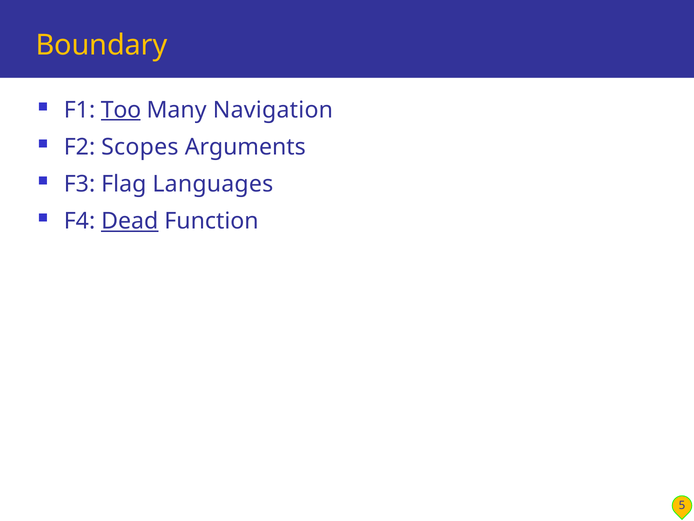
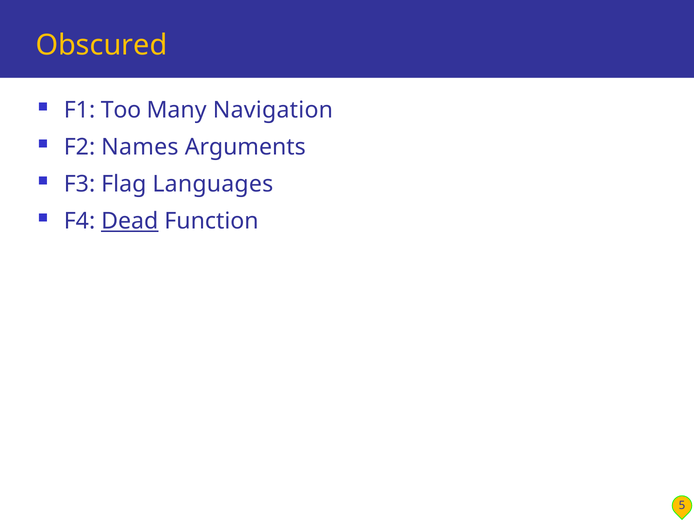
Boundary: Boundary -> Obscured (101, 45)
Too underline: present -> none (121, 110)
Scopes: Scopes -> Names (140, 147)
